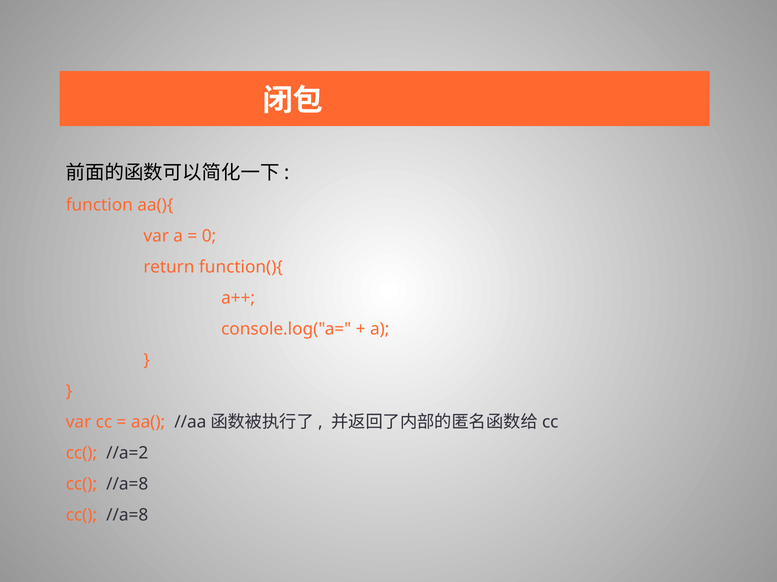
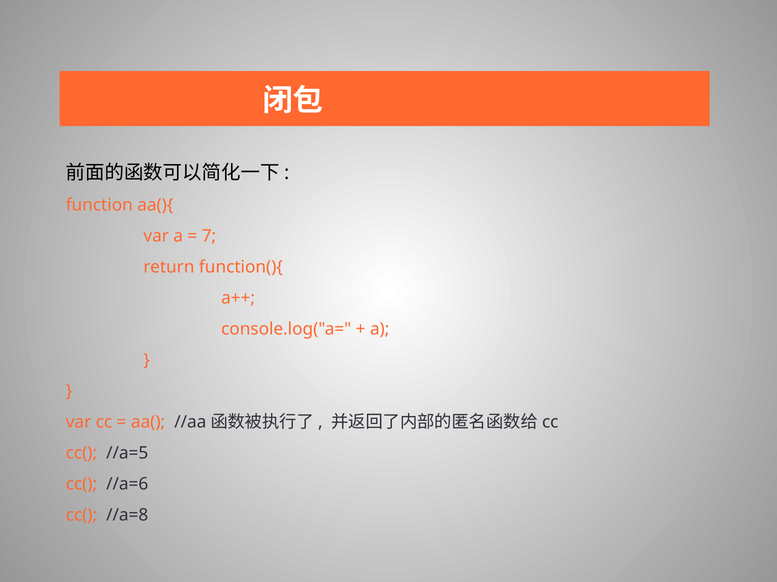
0: 0 -> 7 (209, 236)
//a=2: //a=2 -> //a=5 (127, 454)
//a=8: //a=8 -> //a=6 (127, 485)
